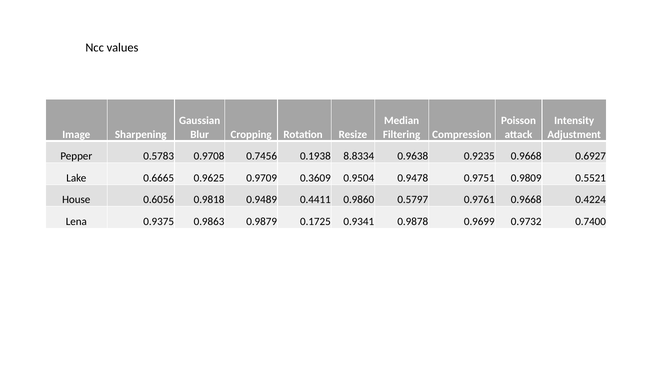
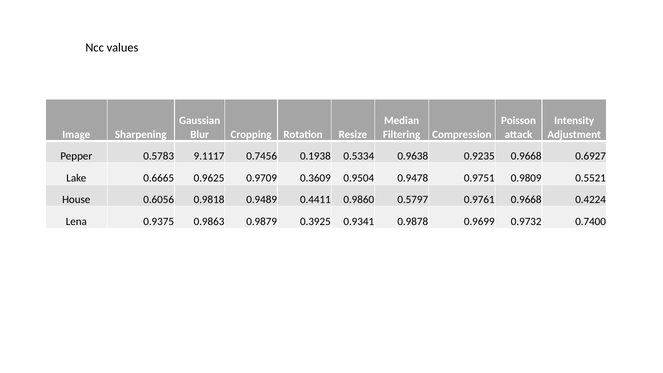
0.9708: 0.9708 -> 9.1117 (209, 156)
8.8334: 8.8334 -> 0.5334 (359, 156)
0.1725: 0.1725 -> 0.3925 (315, 221)
